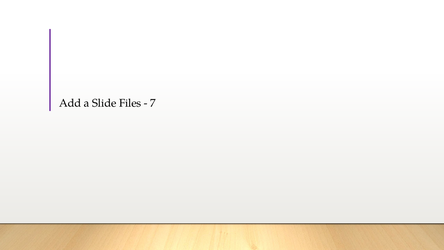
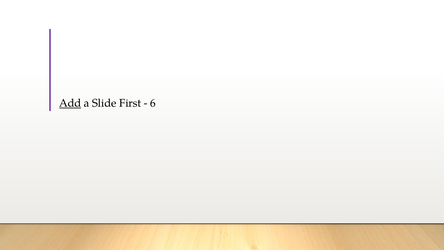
Add underline: none -> present (70, 103)
Files: Files -> First (130, 103)
7: 7 -> 6 (153, 103)
